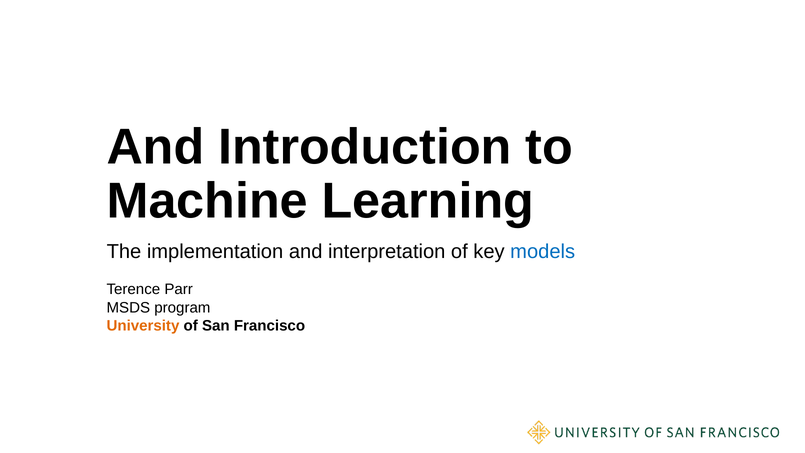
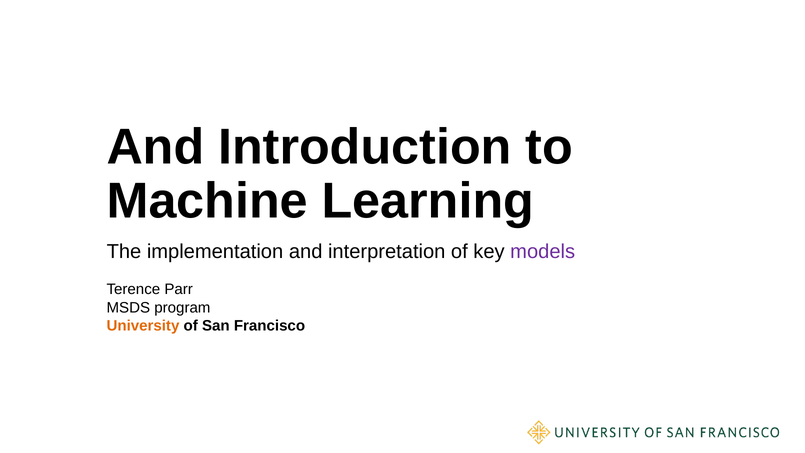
models colour: blue -> purple (543, 252)
